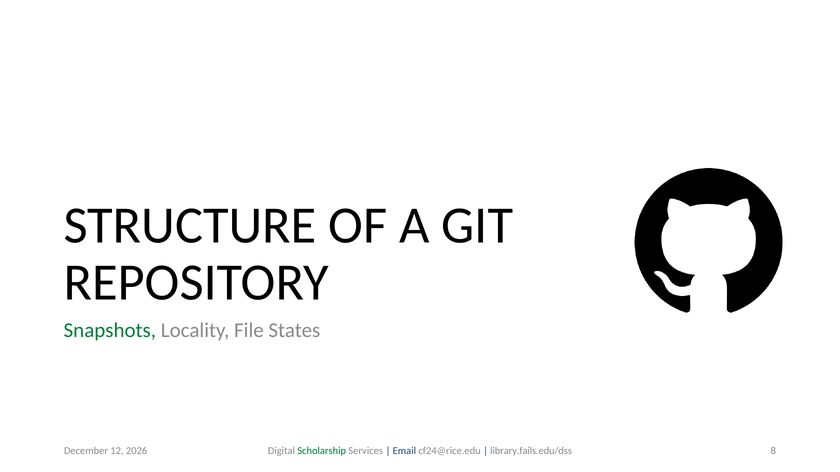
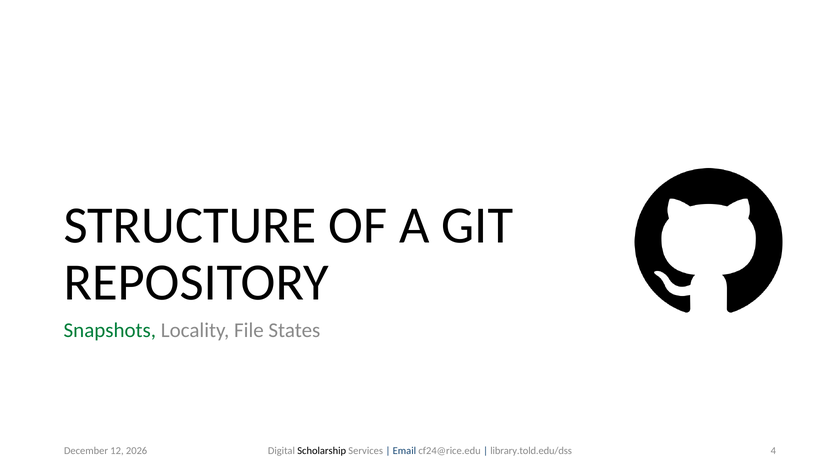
8: 8 -> 4 (773, 451)
Scholarship colour: green -> black (322, 451)
library.fails.edu/dss: library.fails.edu/dss -> library.told.edu/dss (531, 451)
